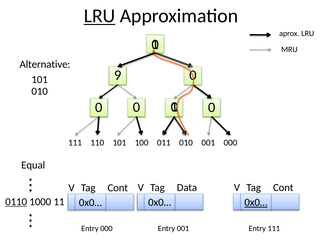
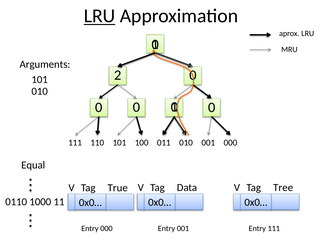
Alternative: Alternative -> Arguments (45, 64)
9: 9 -> 2 (118, 75)
Cont: Cont -> Tree (283, 187)
Cont: Cont -> True (118, 187)
0110 underline: present -> none (16, 201)
0x0… underline: present -> none (256, 202)
